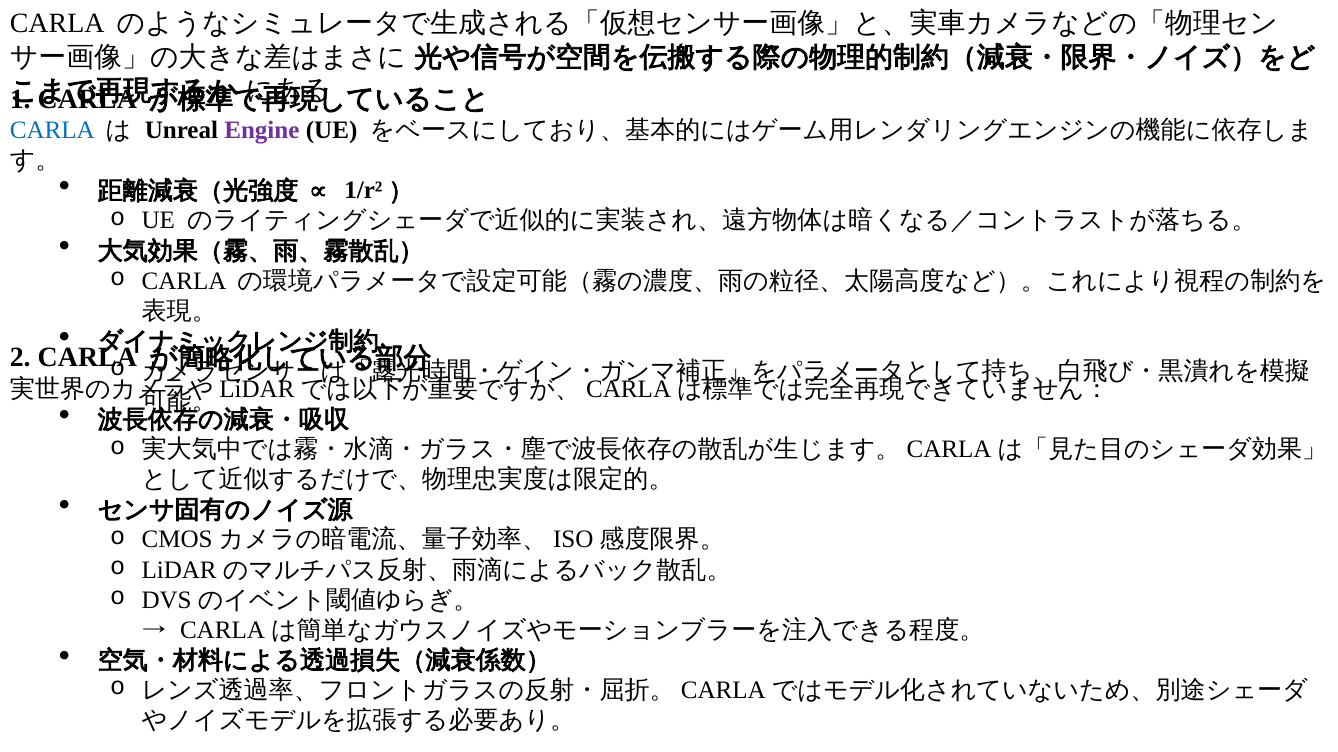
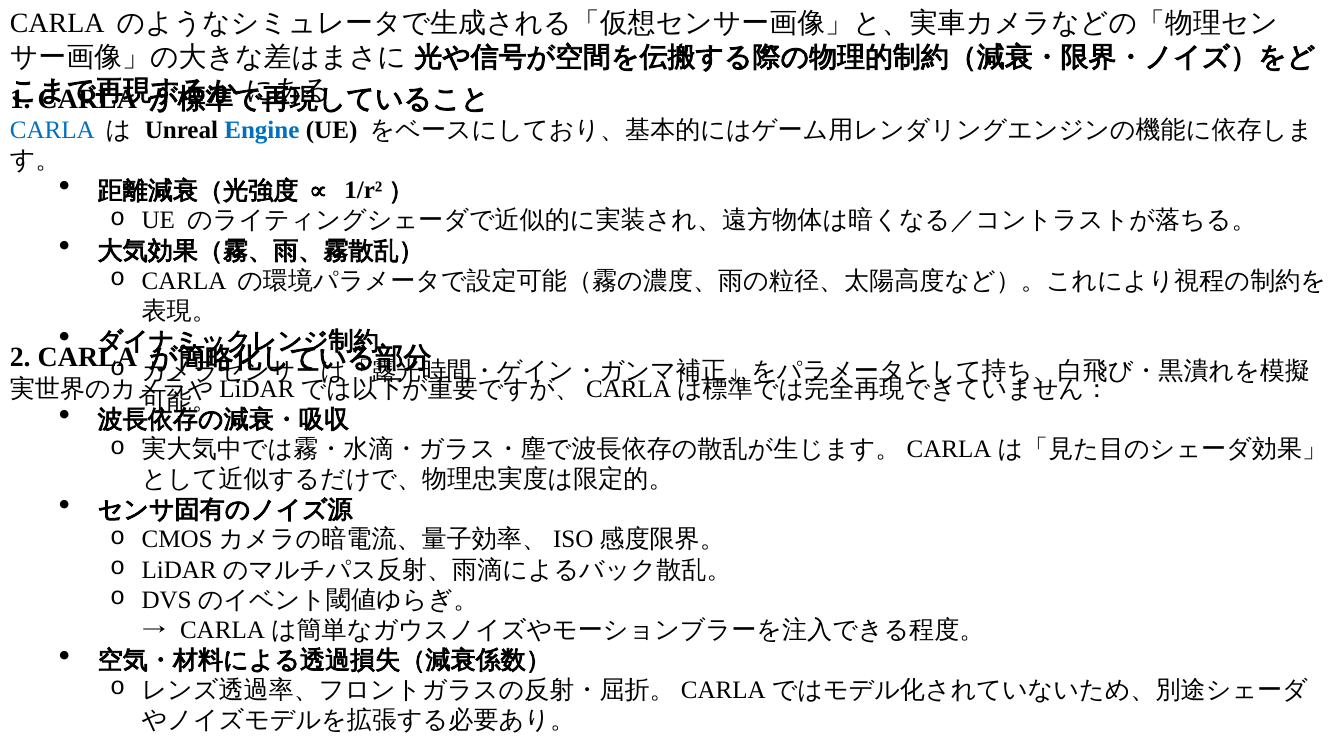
Engine colour: purple -> blue (262, 131)
